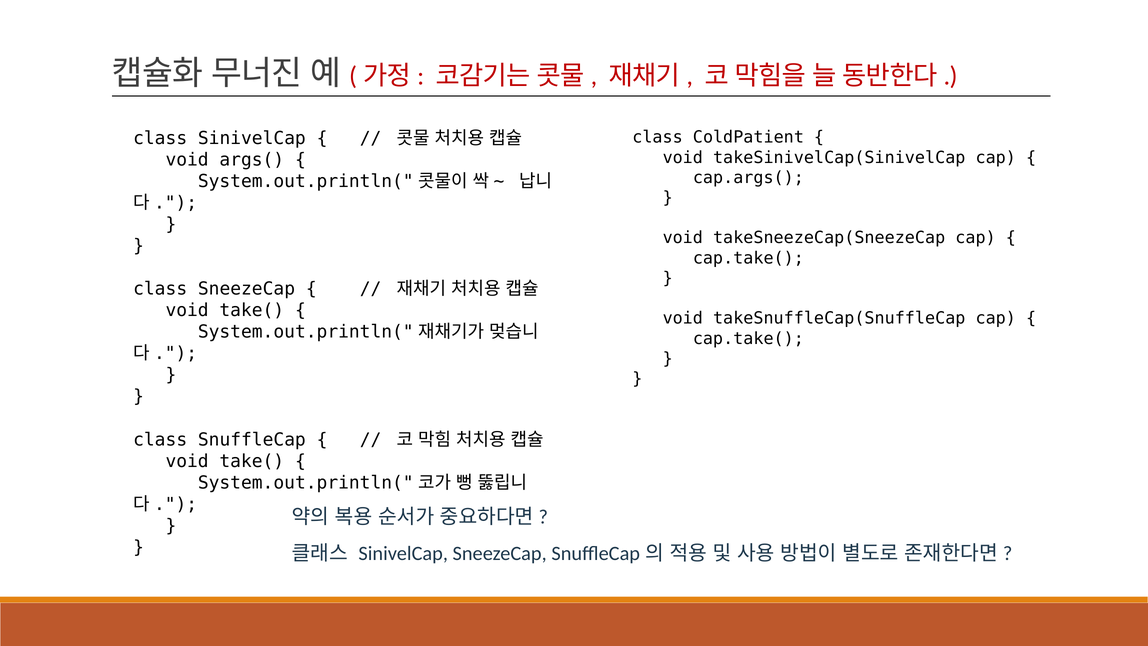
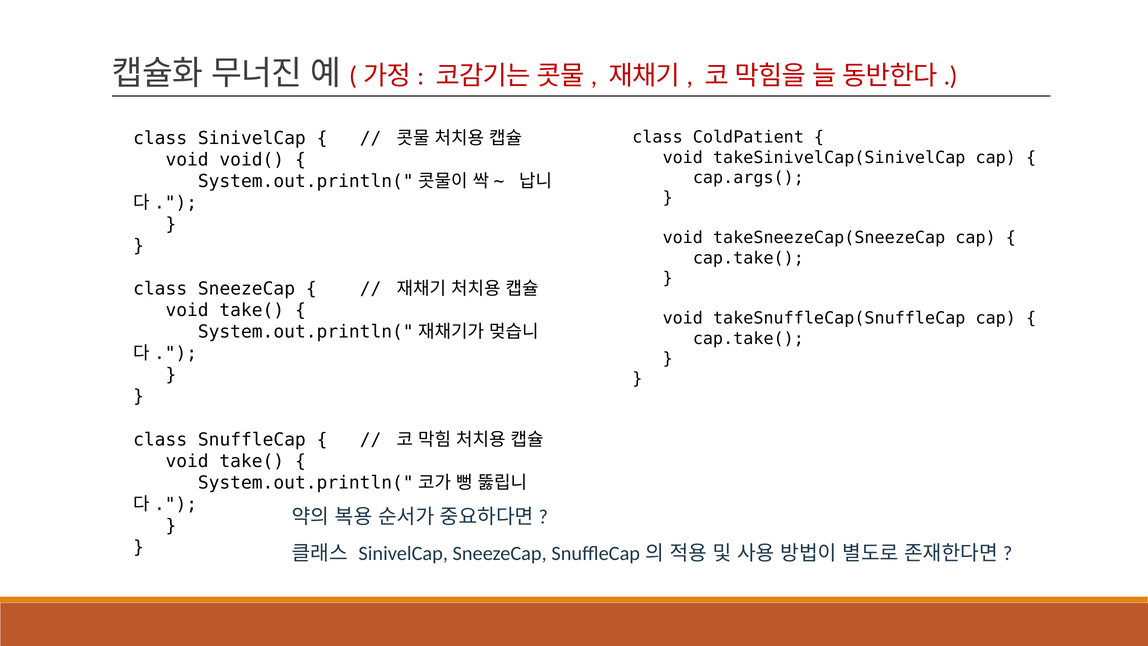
args(: args( -> void( (252, 160)
